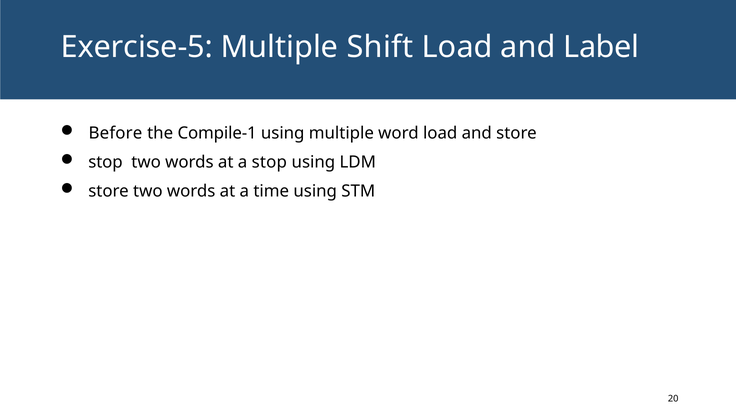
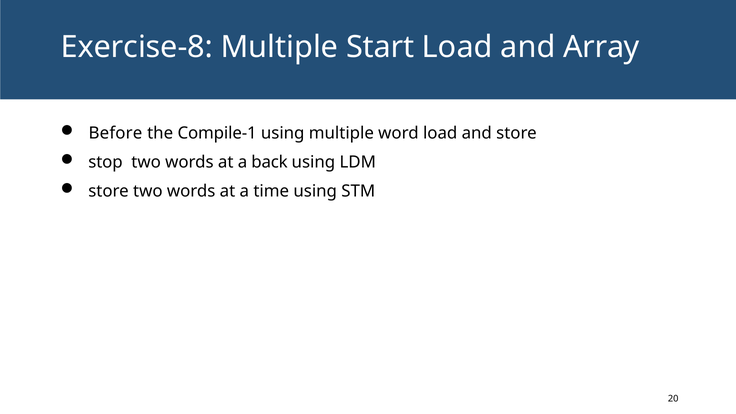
Exercise-5: Exercise-5 -> Exercise-8 (137, 47)
Shift: Shift -> Start (380, 47)
Label: Label -> Array (601, 47)
a stop: stop -> back (270, 162)
